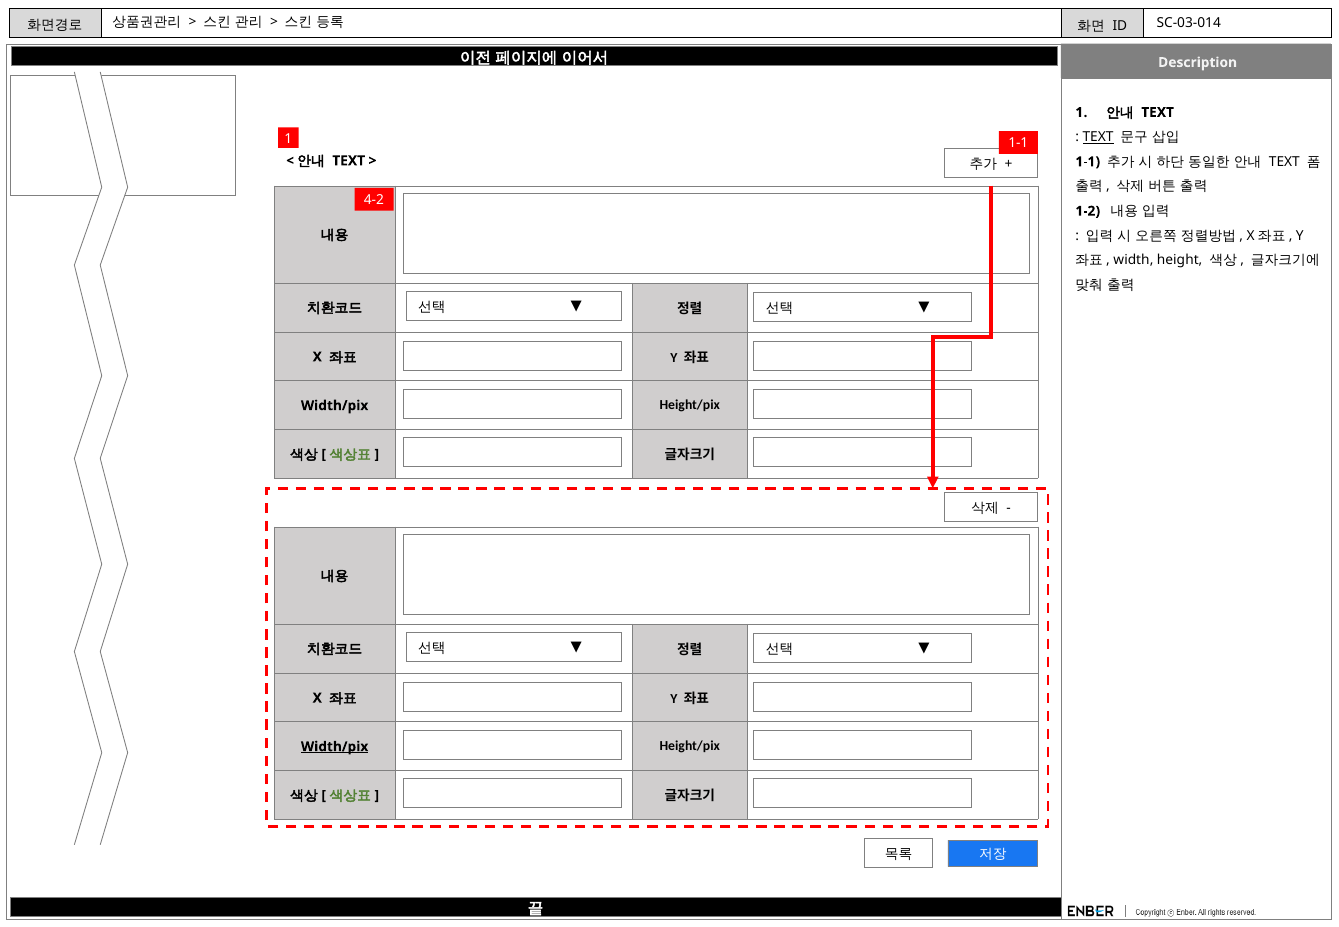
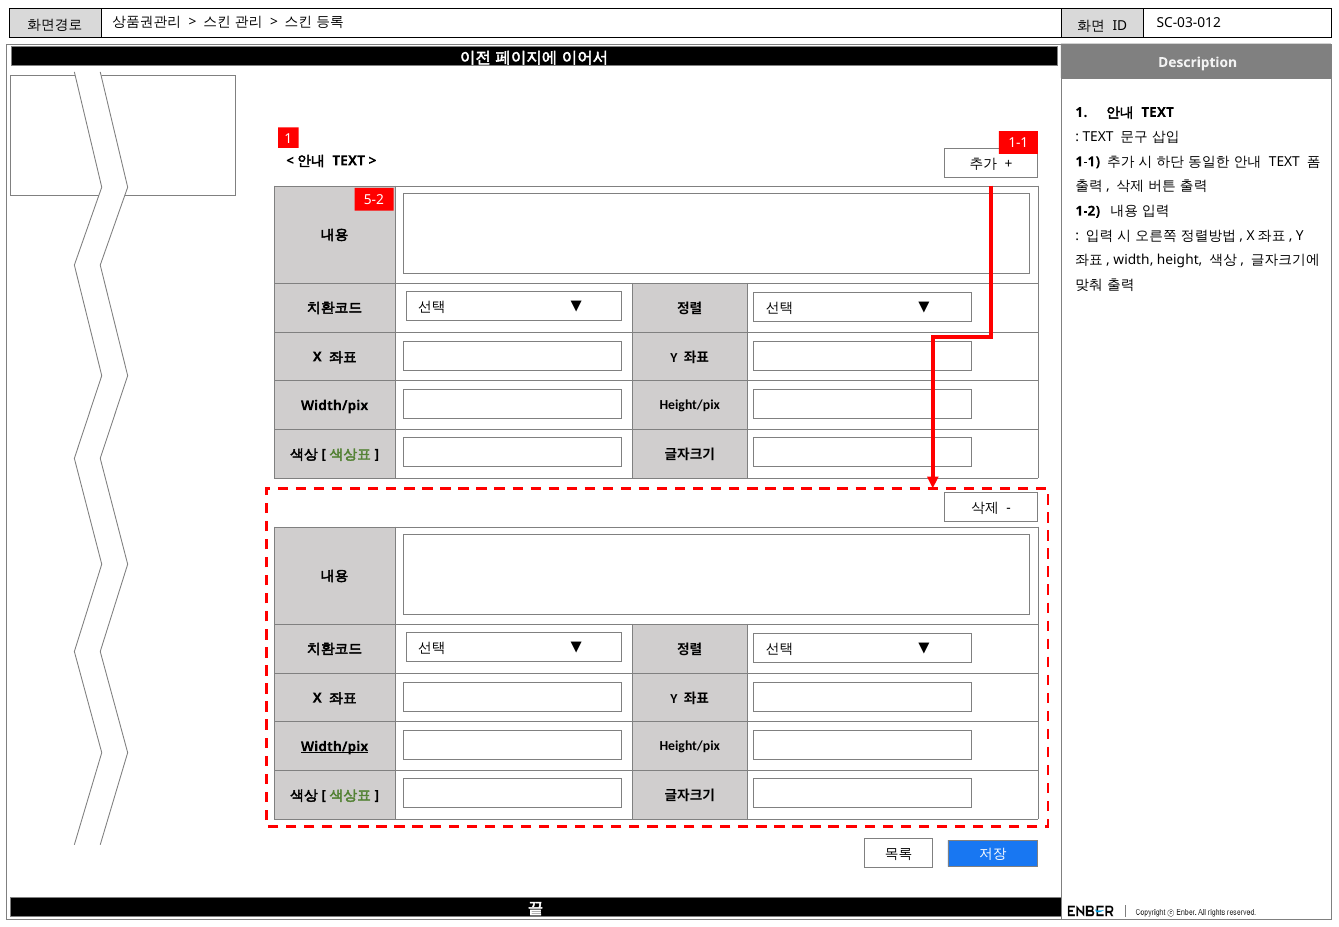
SC-03-014: SC-03-014 -> SC-03-012 (1189, 23)
TEXT underline: present -> none (1098, 137)
4-2: 4-2 -> 5-2 (374, 200)
